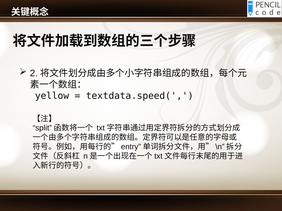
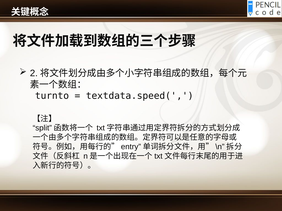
yellow: yellow -> turnto (52, 96)
